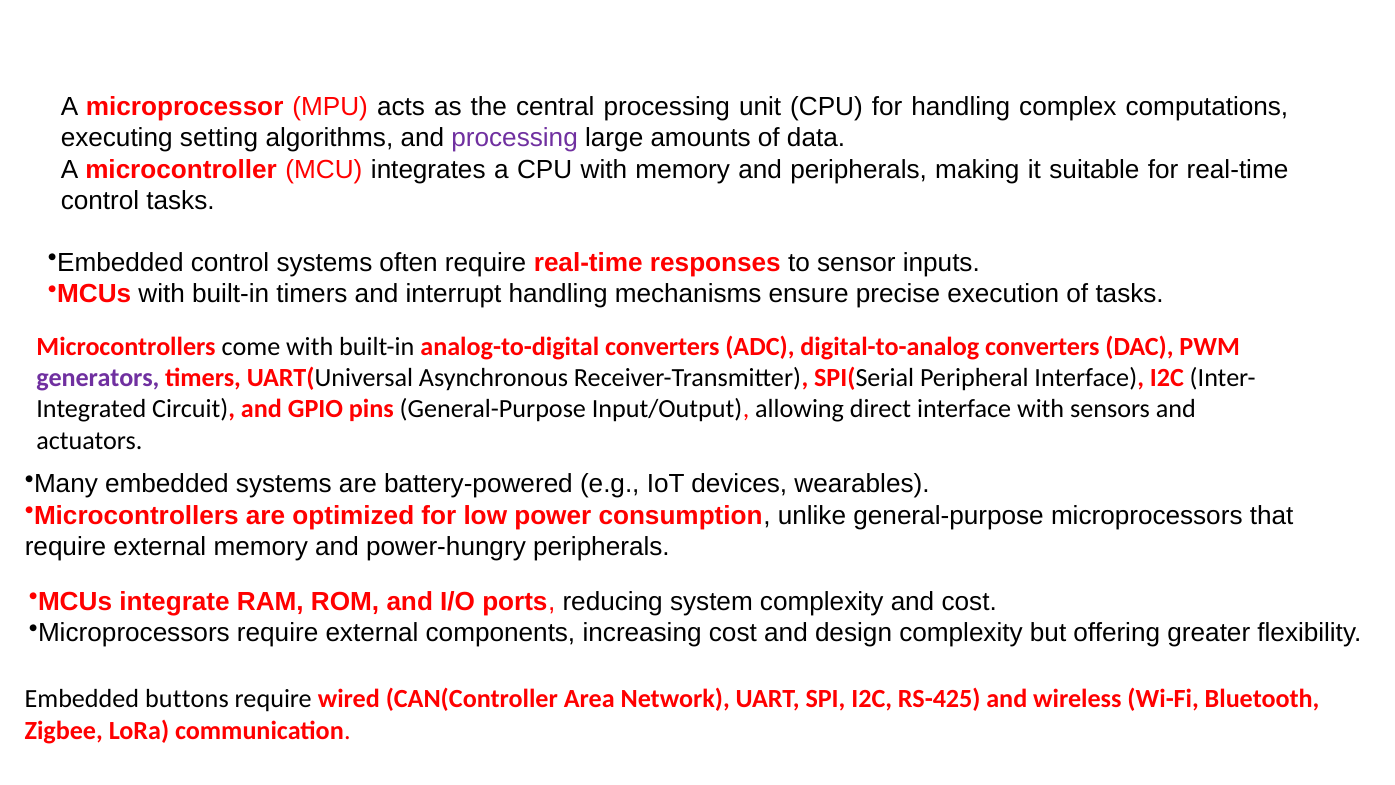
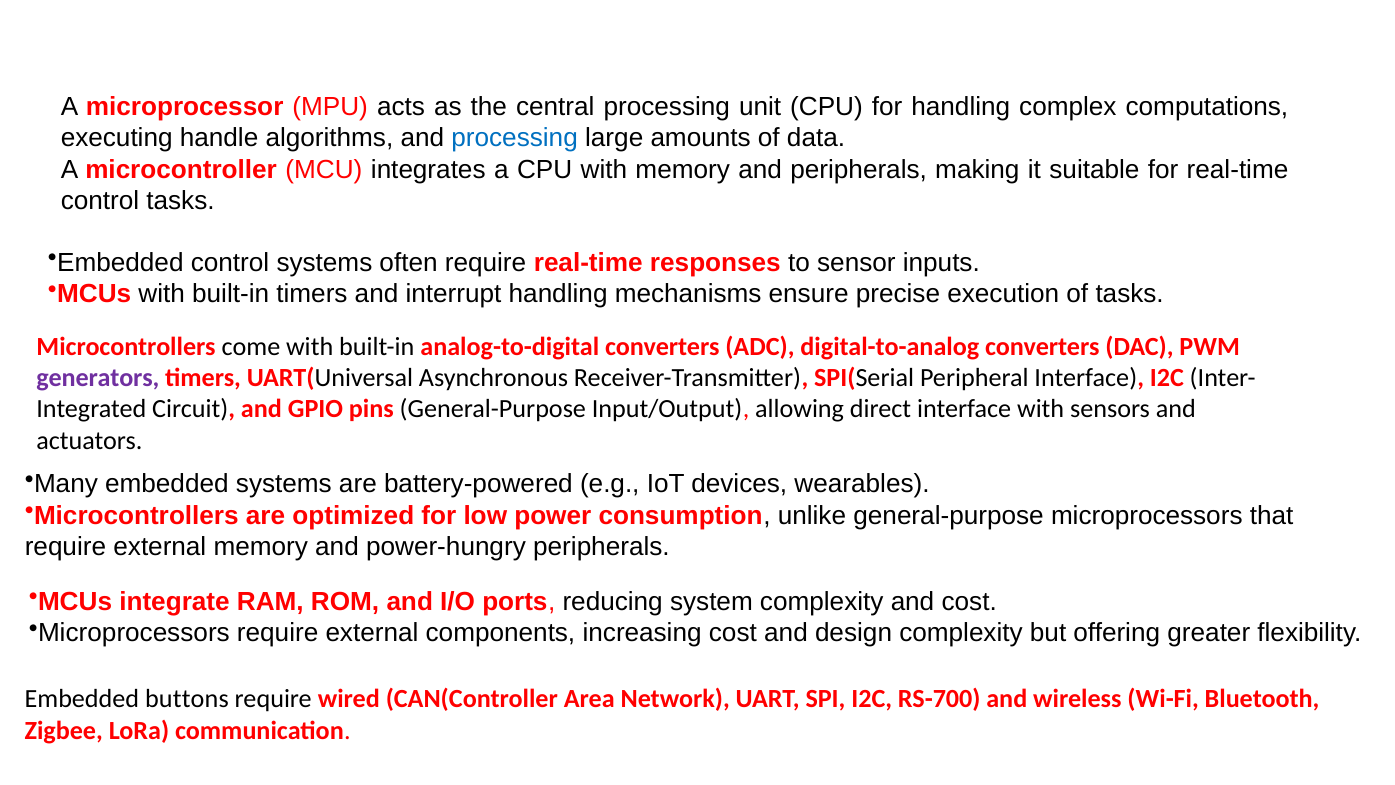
setting: setting -> handle (219, 138)
processing colour: purple -> blue (515, 138)
RS-425: RS-425 -> RS-700 (939, 699)
